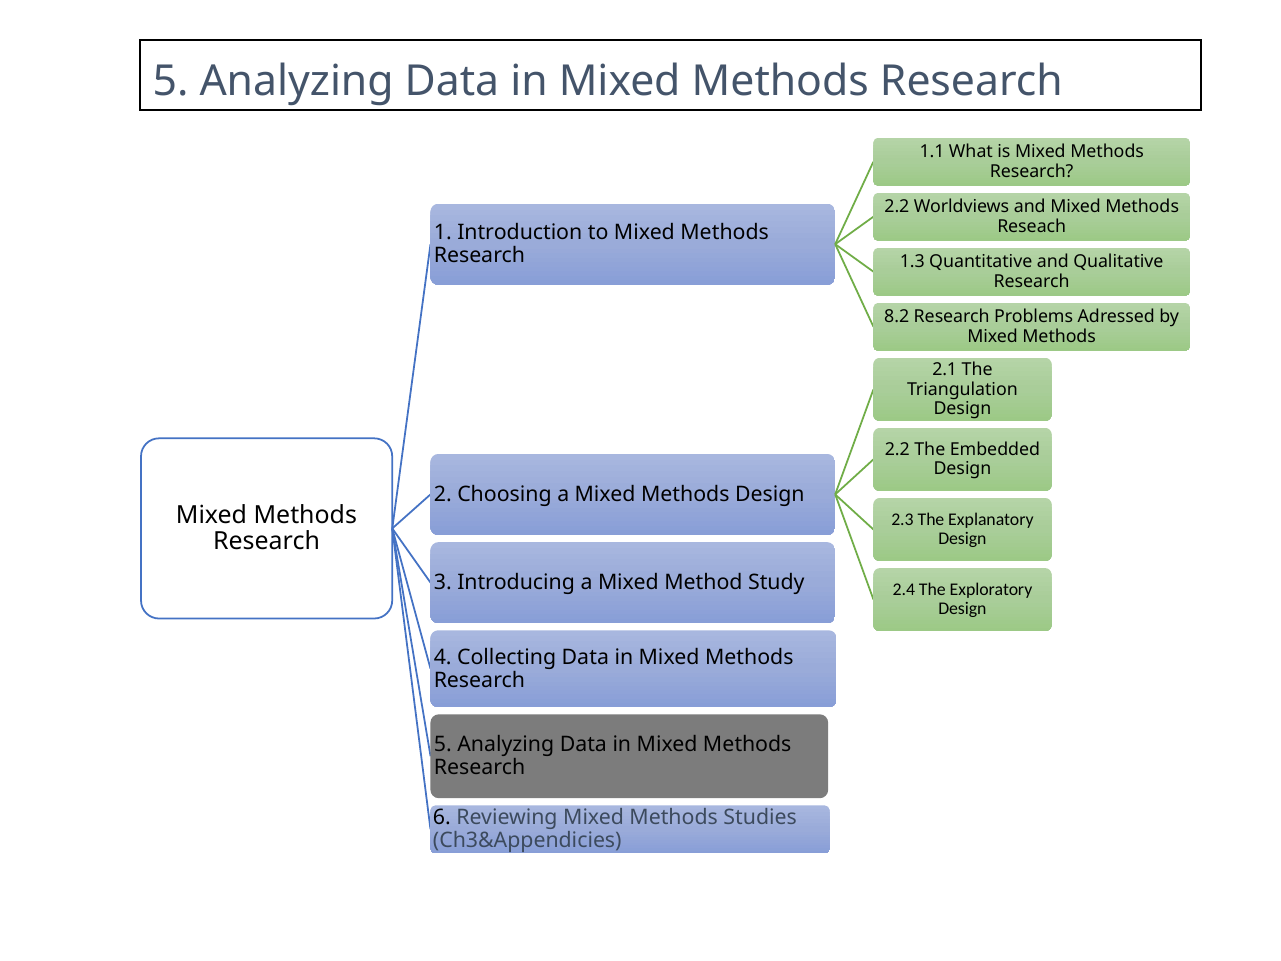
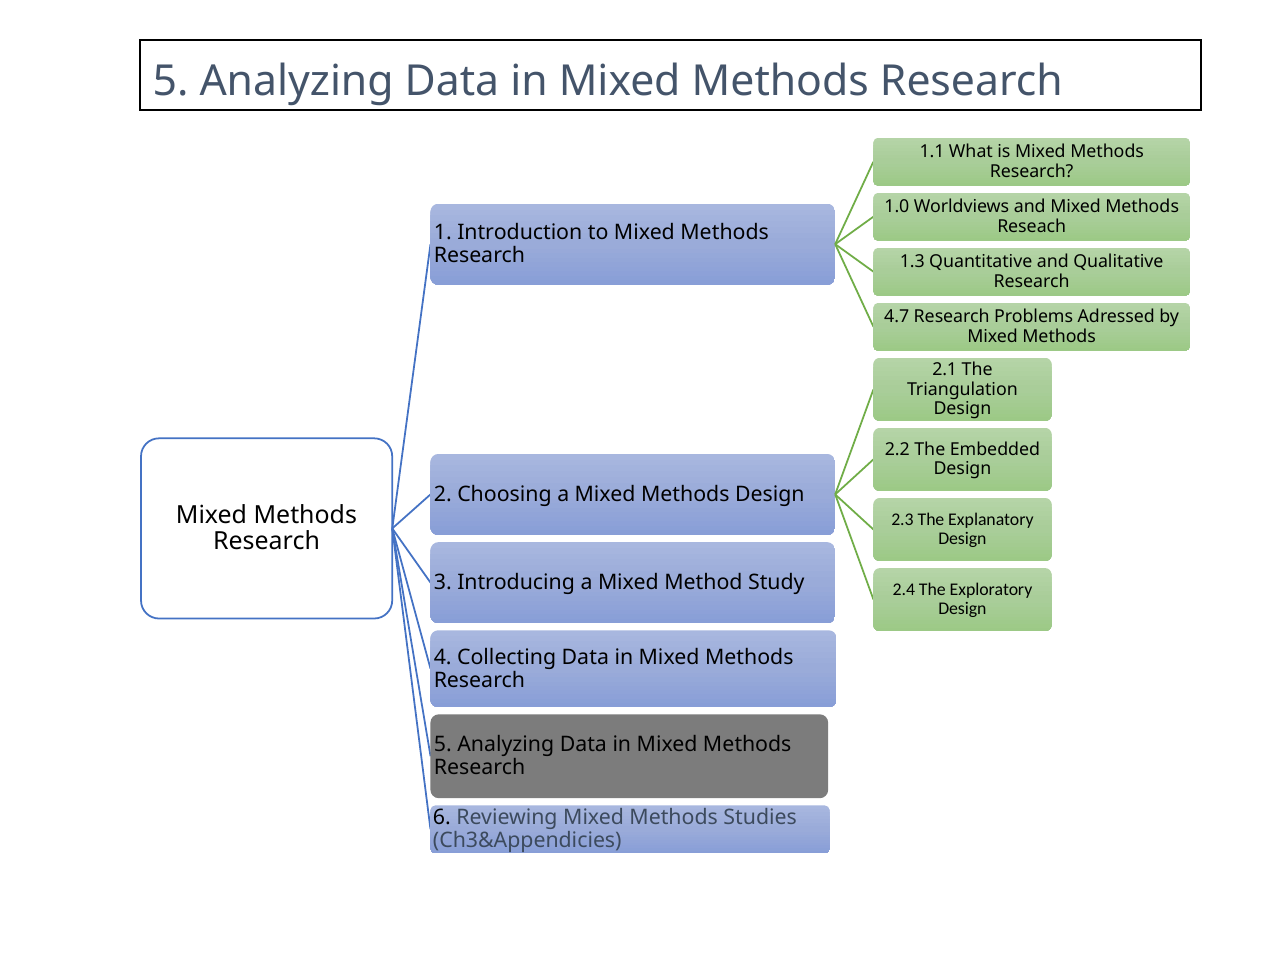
2.2: 2.2 -> 1.0 (897, 207)
8.2: 8.2 -> 4.7 (897, 317)
